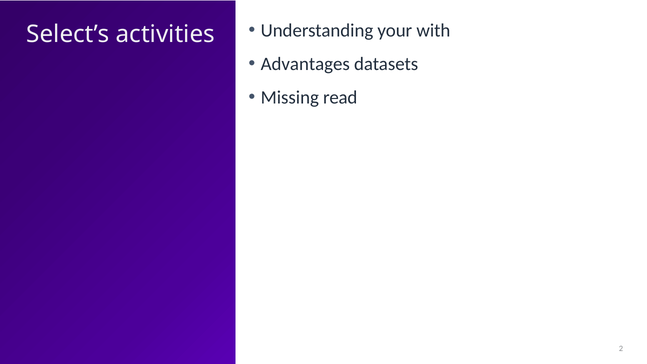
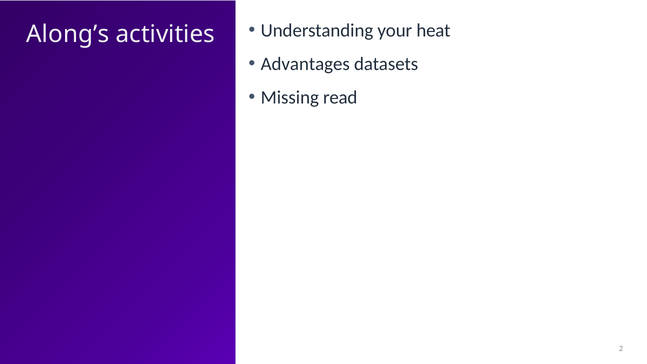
Select’s: Select’s -> Along’s (68, 34)
with: with -> heat (433, 31)
